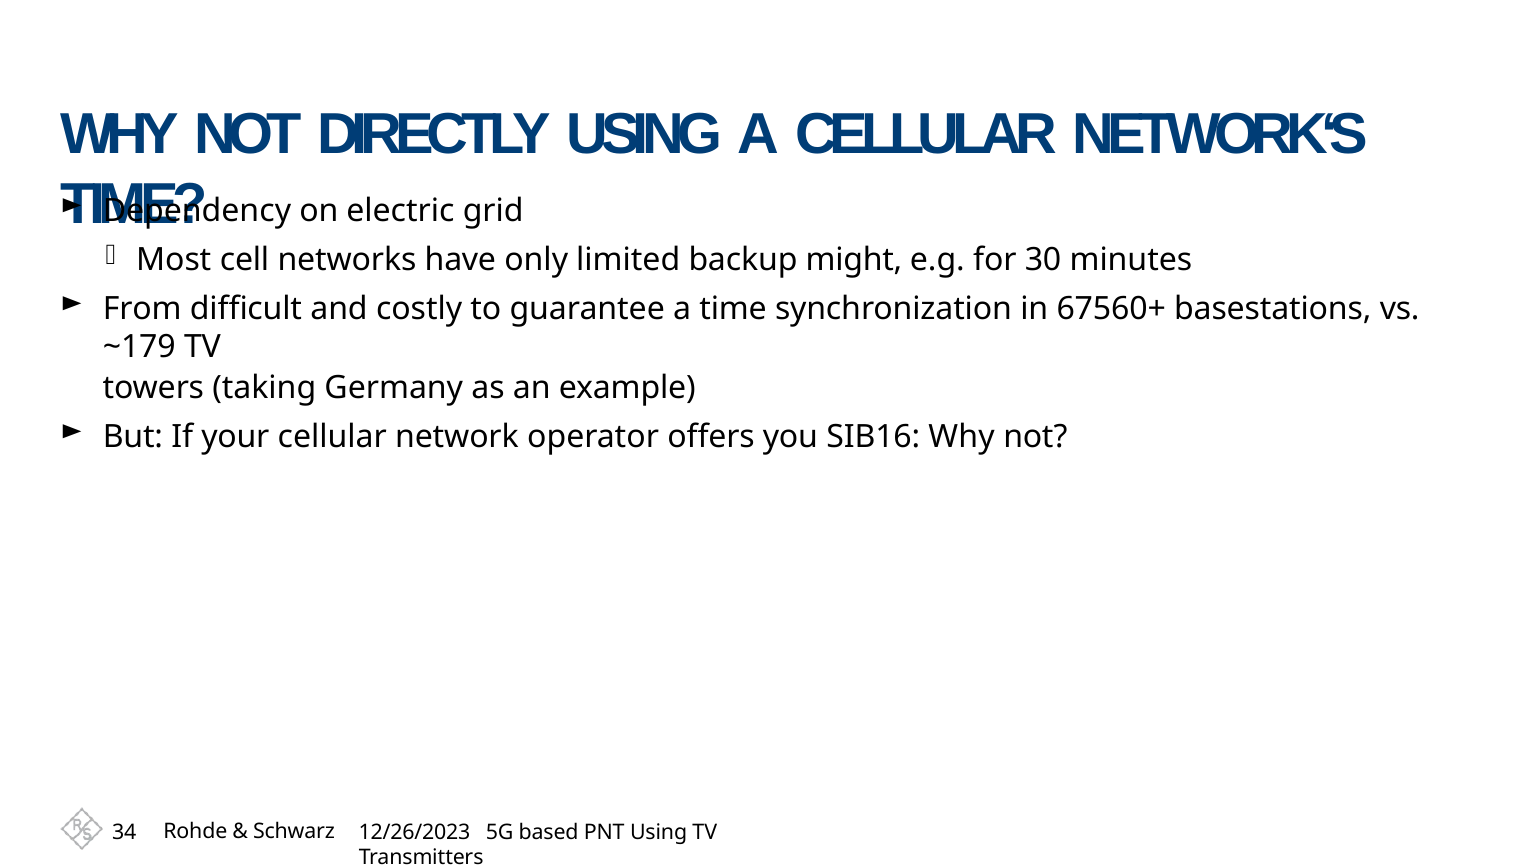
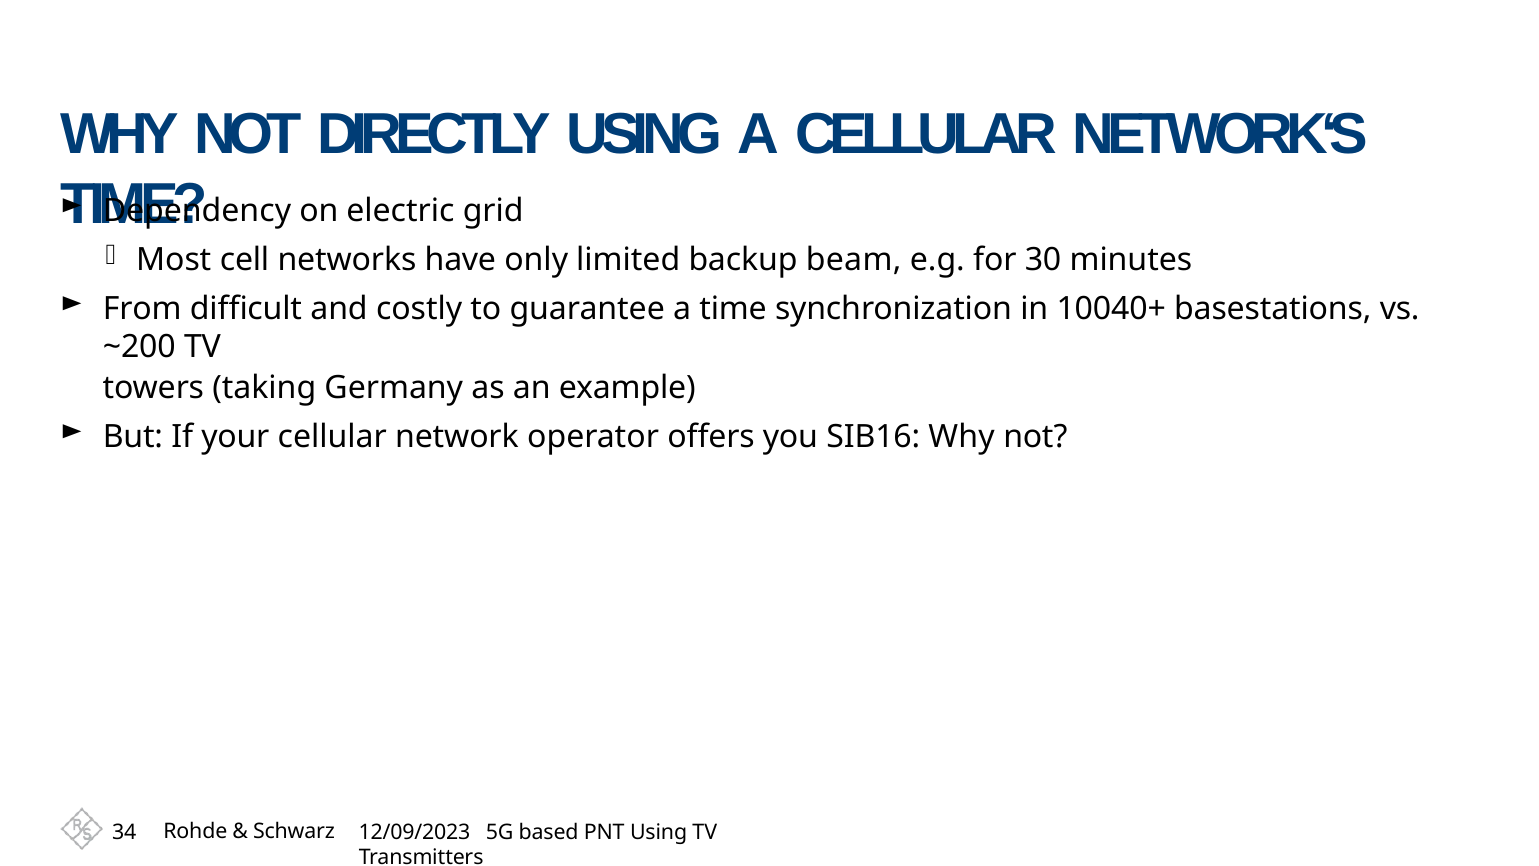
might: might -> beam (854, 260)
67560+: 67560+ -> 10040+ (1111, 309)
~179: ~179 -> ~200 (139, 347)
12/26/2023: 12/26/2023 -> 12/09/2023 (414, 832)
